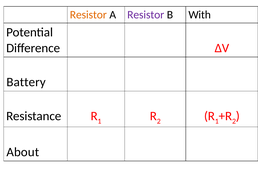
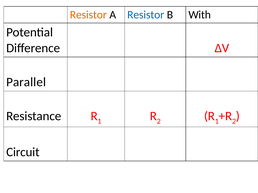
Resistor colour: purple -> blue (146, 15)
Battery: Battery -> Parallel (26, 82)
About: About -> Circuit (23, 152)
